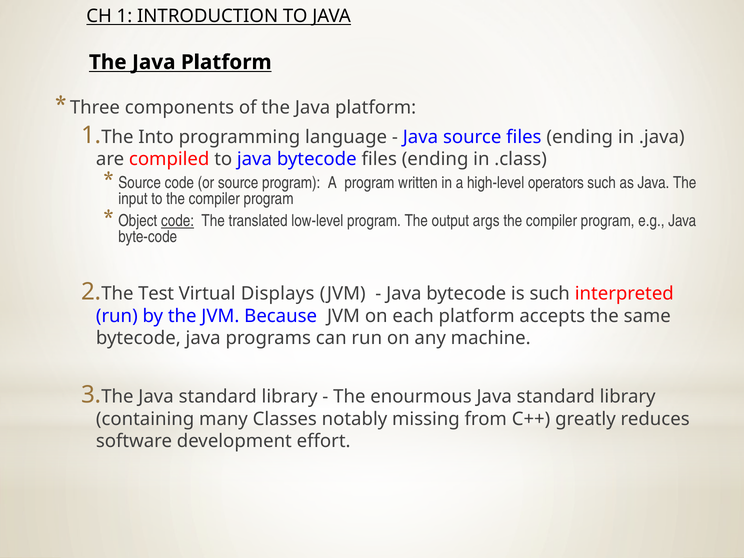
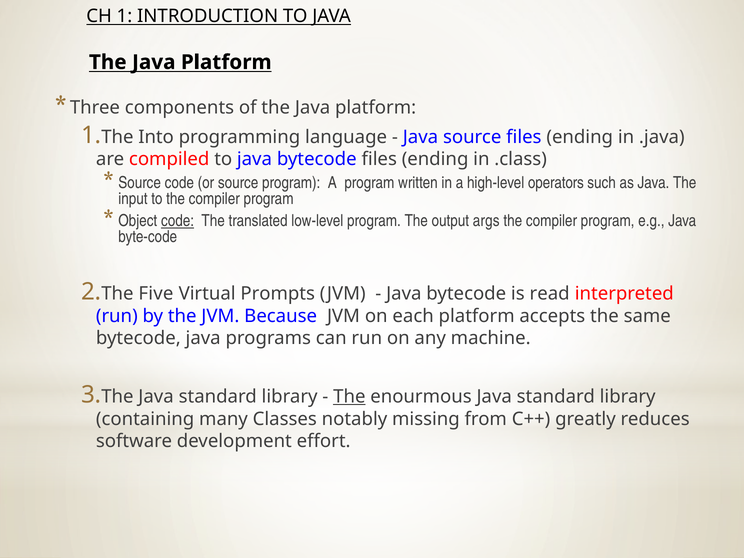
Test: Test -> Five (156, 294)
Displays: Displays -> Prompts (278, 294)
is such: such -> read (550, 294)
The underline: none -> present (349, 397)
